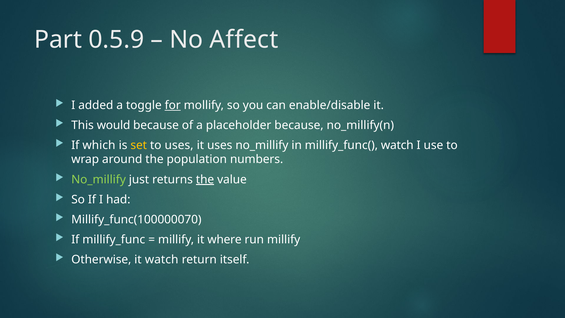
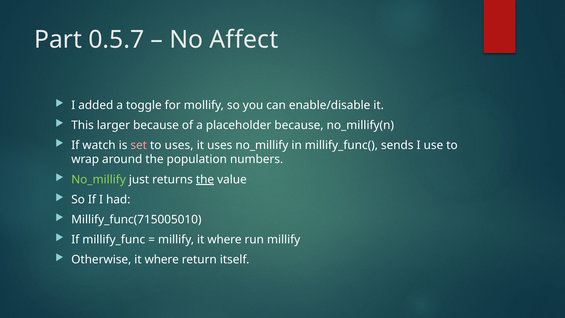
0.5.9: 0.5.9 -> 0.5.7 (116, 40)
for underline: present -> none (173, 105)
would: would -> larger (113, 125)
which: which -> watch (99, 145)
set colour: yellow -> pink (139, 145)
millify_func( watch: watch -> sends (397, 145)
Millify_func(100000070: Millify_func(100000070 -> Millify_func(715005010 (136, 219)
Otherwise it watch: watch -> where (162, 259)
